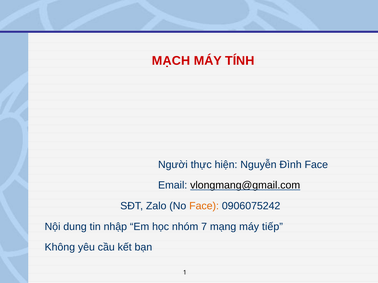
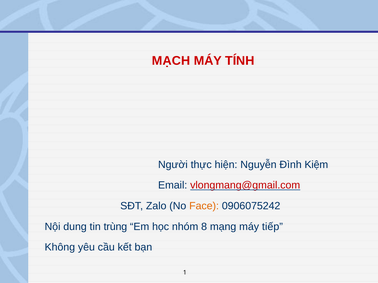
Đình Face: Face -> Kiệm (316, 165)
vlongmang@gmail.com colour: black -> red (245, 186)
nhập: nhập -> trùng (115, 227)
7: 7 -> 8 (204, 227)
